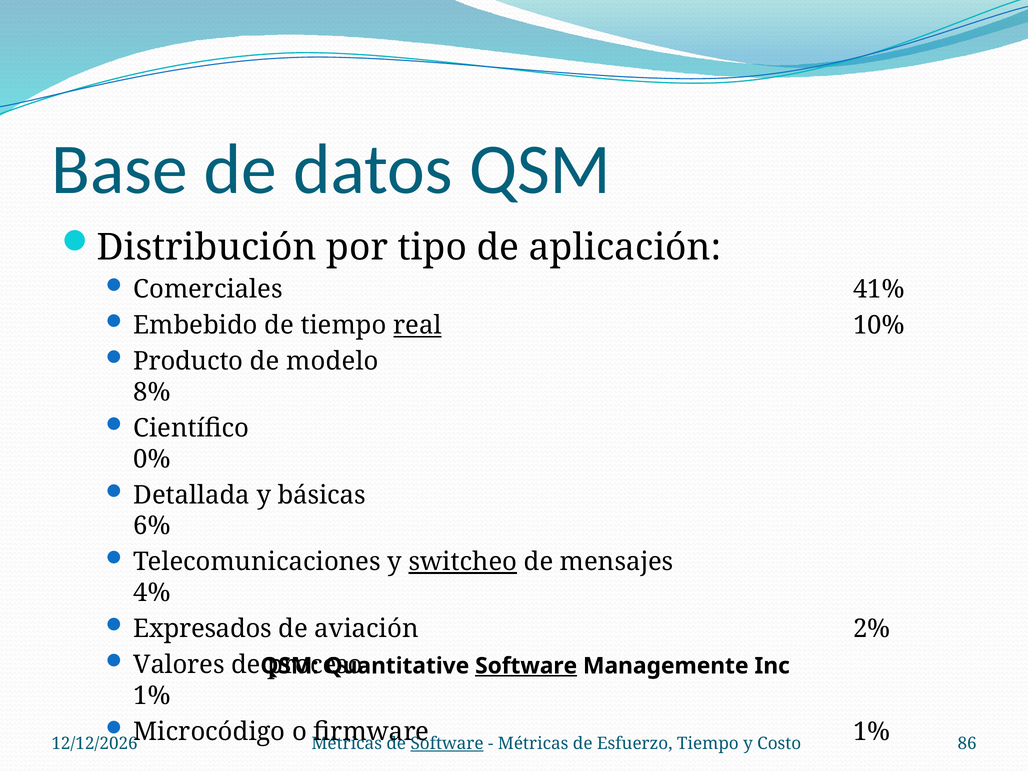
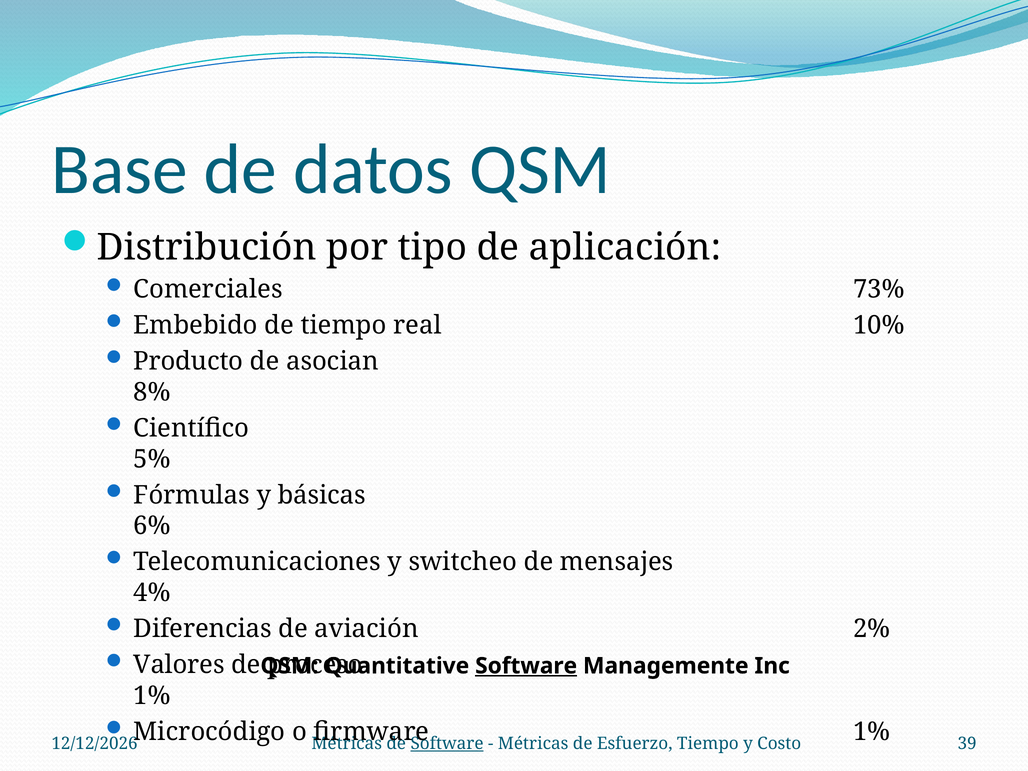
41%: 41% -> 73% (879, 290)
real underline: present -> none (417, 325)
modelo: modelo -> asocian (332, 361)
0%: 0% -> 5% (152, 459)
Detallada: Detallada -> Fórmulas (192, 495)
switcheo underline: present -> none (463, 562)
Expresados: Expresados -> Diferencias (203, 629)
86: 86 -> 39 (967, 744)
